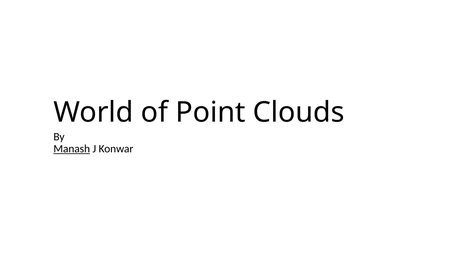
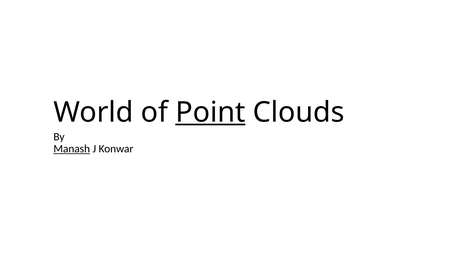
Point underline: none -> present (210, 112)
